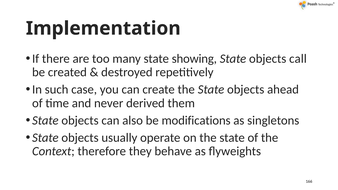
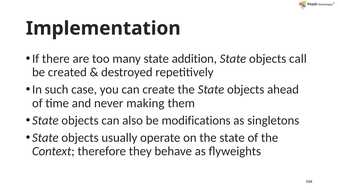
showing: showing -> addition (194, 59)
derived: derived -> making (145, 103)
